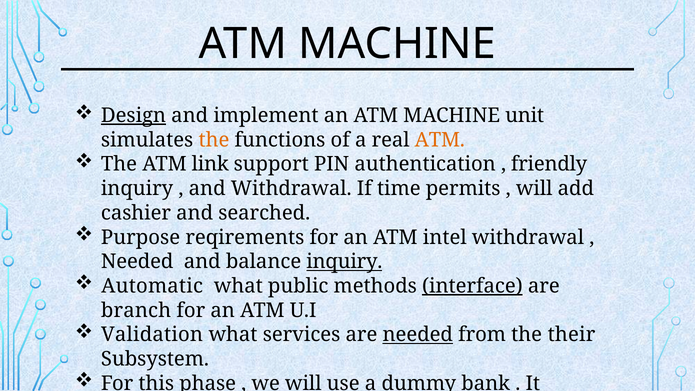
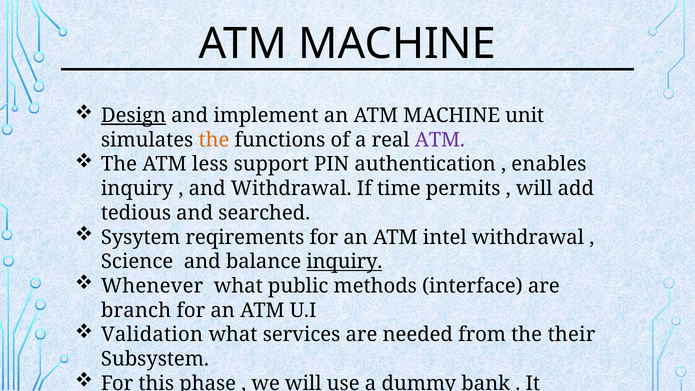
ATM colour: orange -> purple (440, 140)
link: link -> less (210, 164)
friendly: friendly -> enables (549, 164)
cashier: cashier -> tedious (136, 213)
Purpose: Purpose -> Sysytem (141, 237)
Needed: Needed -> Science (137, 262)
Automatic: Automatic -> Whenever (152, 286)
interface underline: present -> none (472, 286)
needed underline: present -> none (418, 335)
